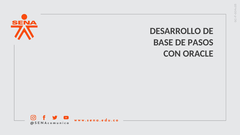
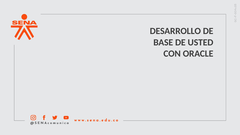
PASOS: PASOS -> USTED (201, 42)
